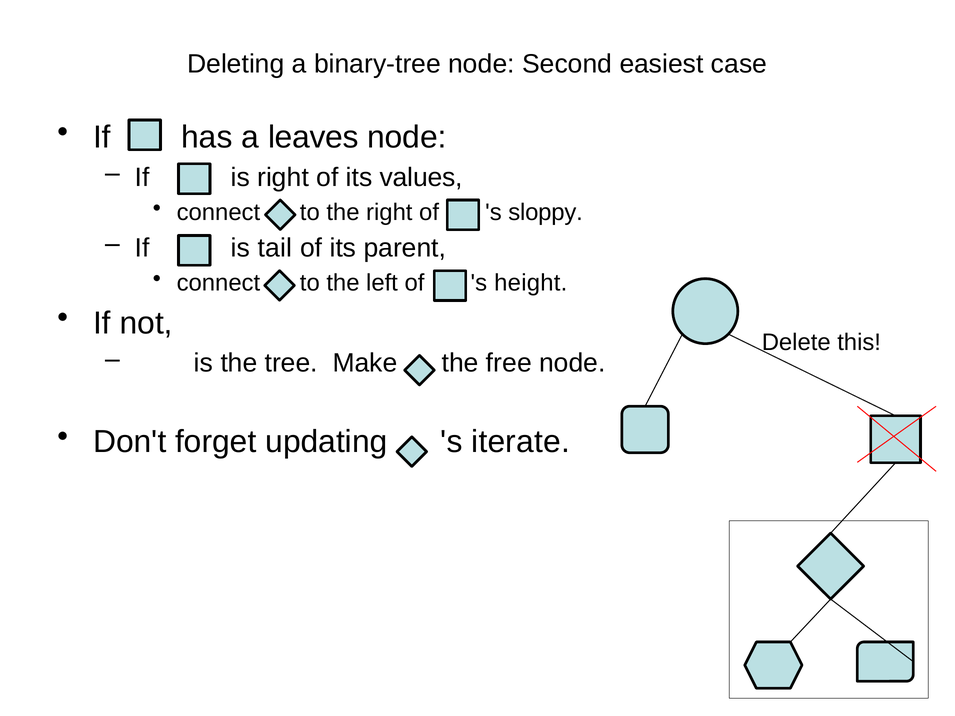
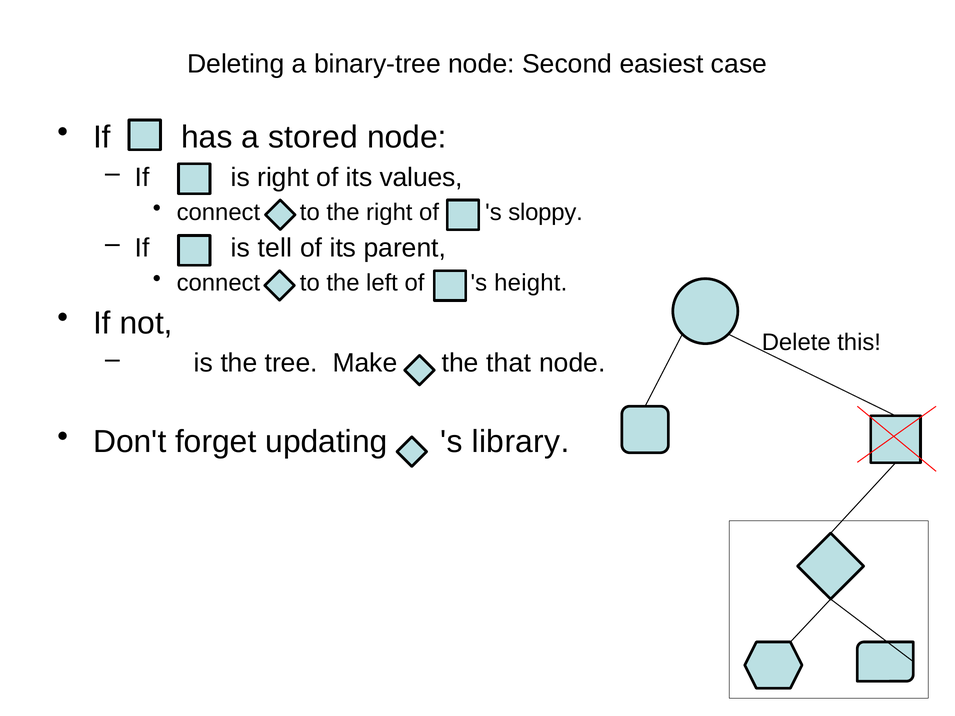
leaves: leaves -> stored (313, 138)
tail: tail -> tell (275, 248)
free: free -> that (509, 363)
iterate: iterate -> library (521, 442)
